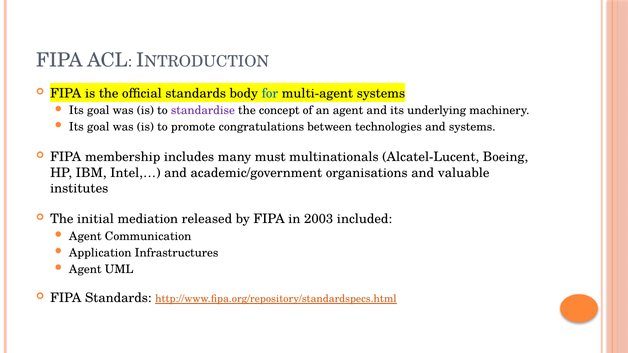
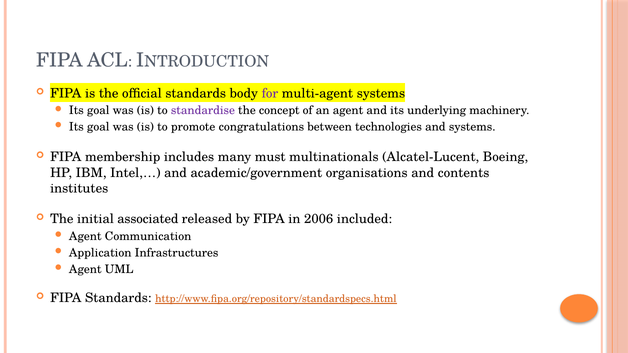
for colour: blue -> purple (270, 94)
valuable: valuable -> contents (464, 173)
mediation: mediation -> associated (148, 219)
2003: 2003 -> 2006 (319, 219)
